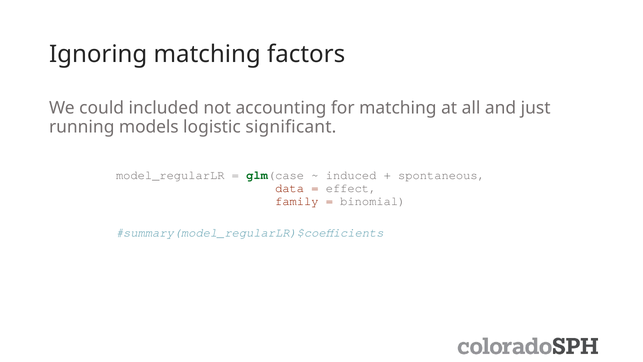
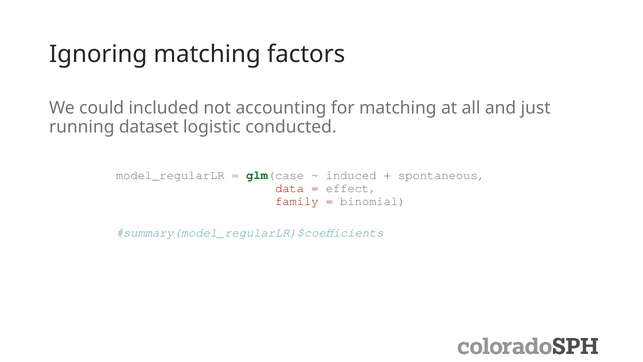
models: models -> dataset (149, 127)
significant: significant -> conducted (291, 127)
